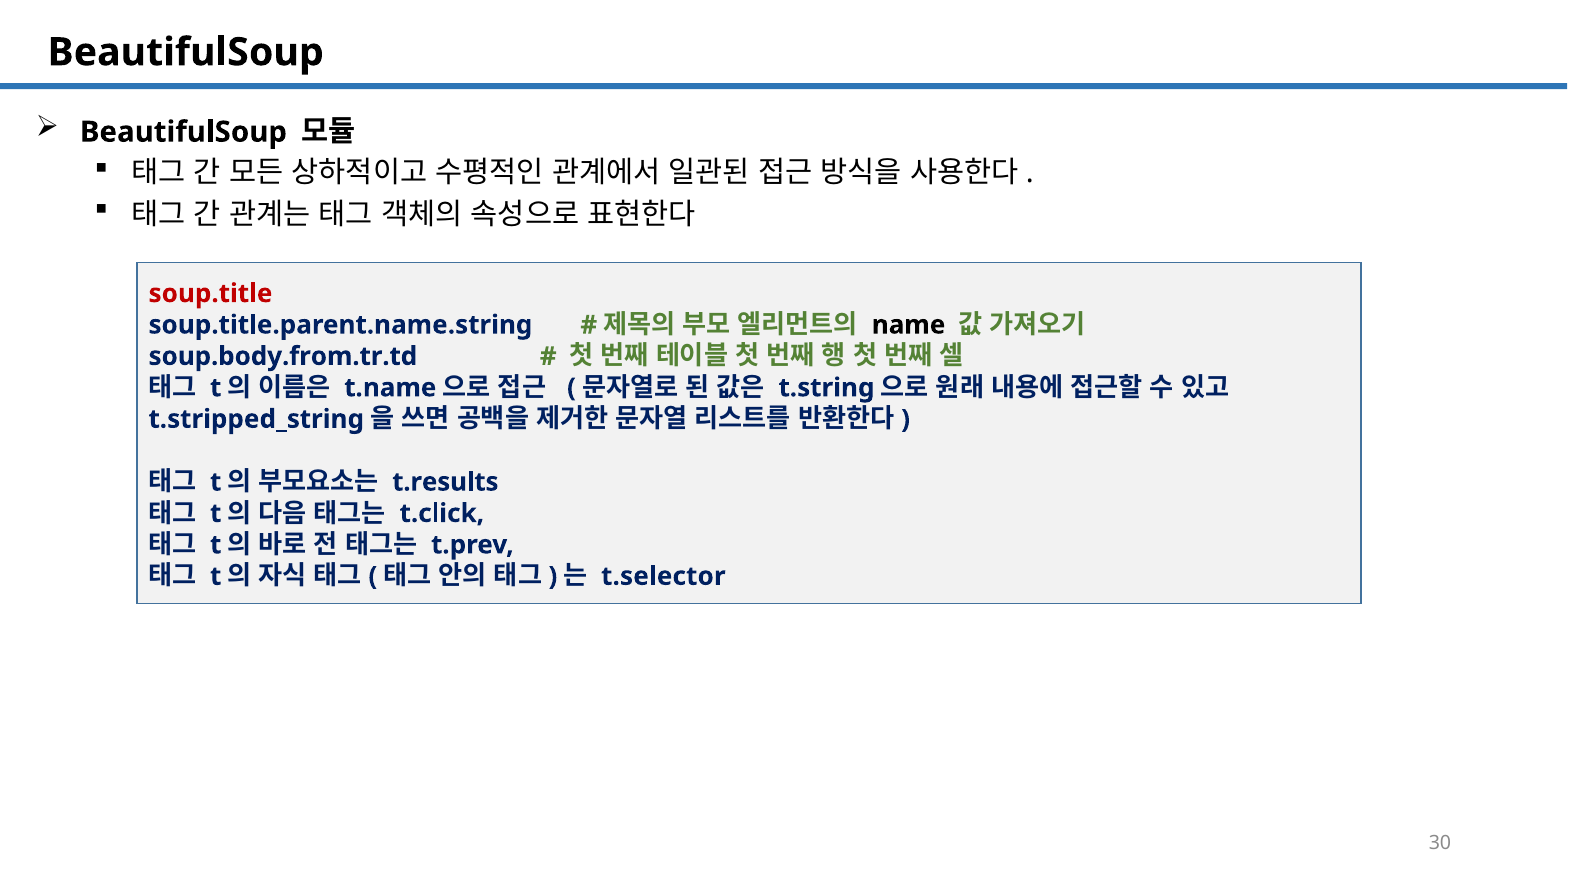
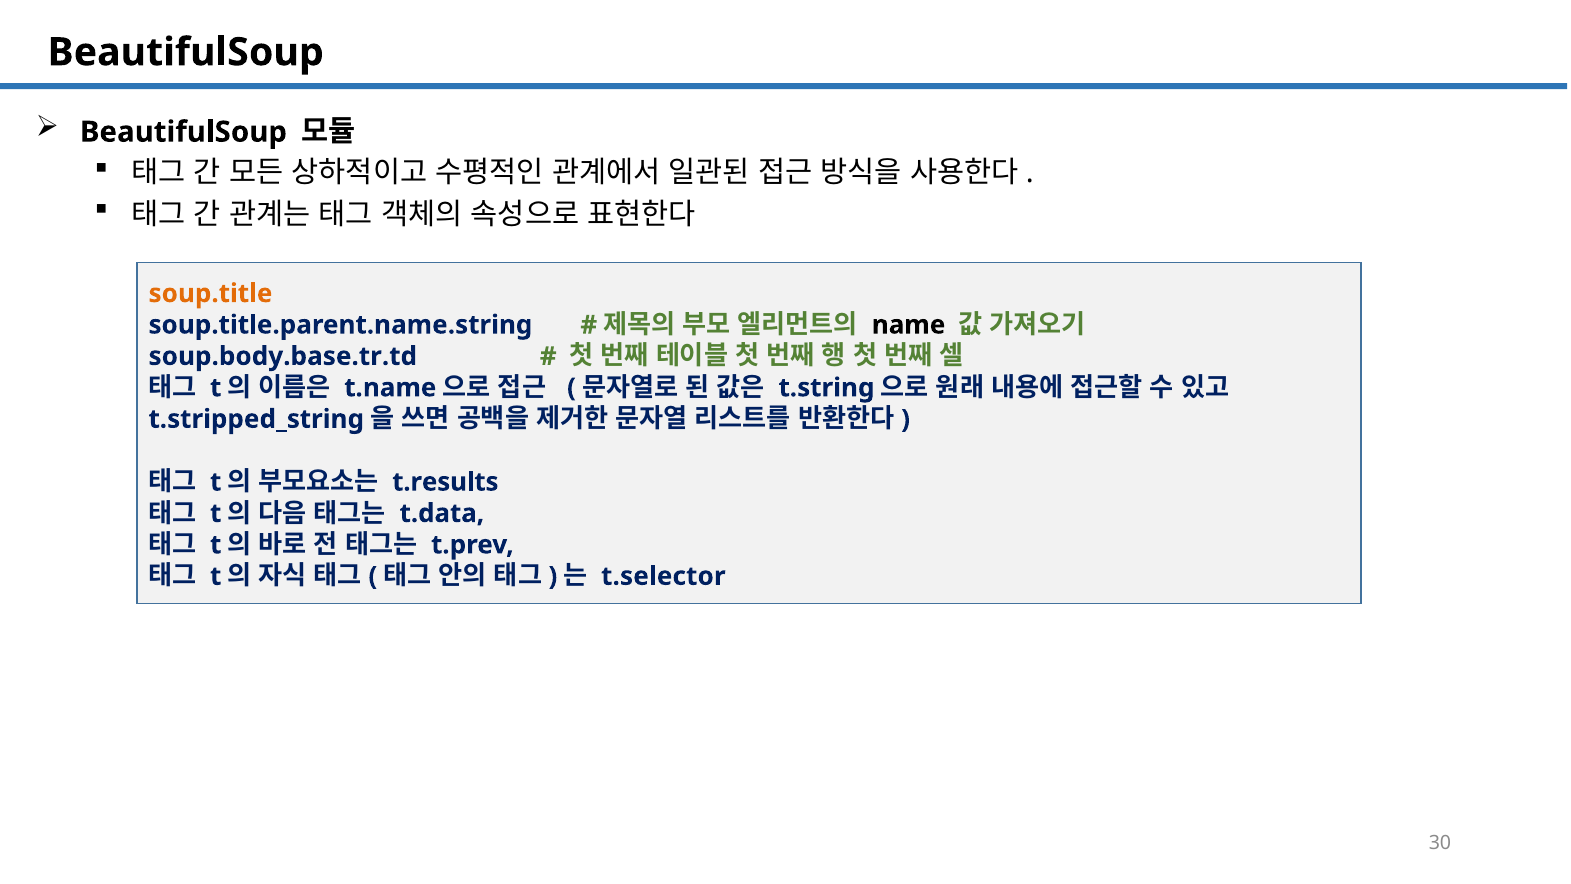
soup.title colour: red -> orange (210, 293)
soup.body.from.tr.td: soup.body.from.tr.td -> soup.body.base.tr.td (283, 356)
t.click: t.click -> t.data (442, 513)
